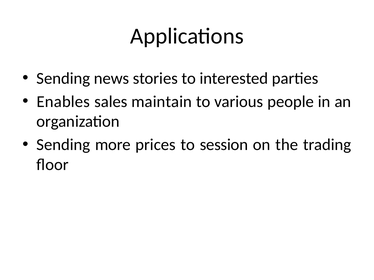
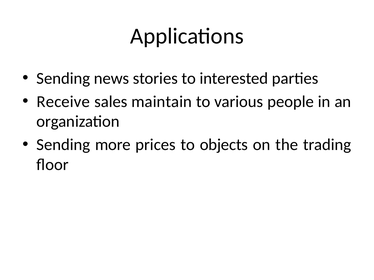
Enables: Enables -> Receive (63, 102)
session: session -> objects (224, 145)
